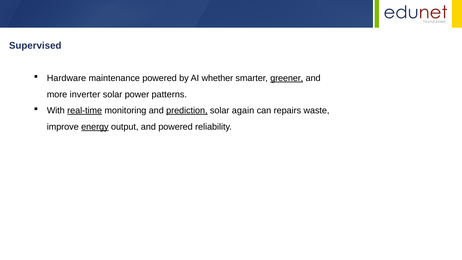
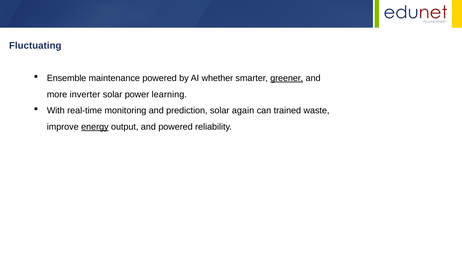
Supervised: Supervised -> Fluctuating (35, 46)
Hardware: Hardware -> Ensemble (67, 78)
patterns: patterns -> learning (169, 94)
real-time underline: present -> none (85, 110)
prediction underline: present -> none (187, 110)
repairs: repairs -> trained (287, 110)
